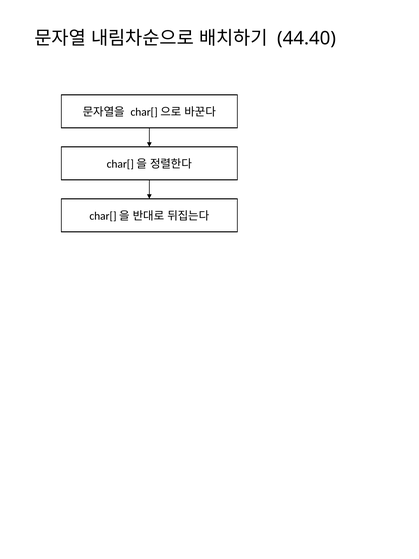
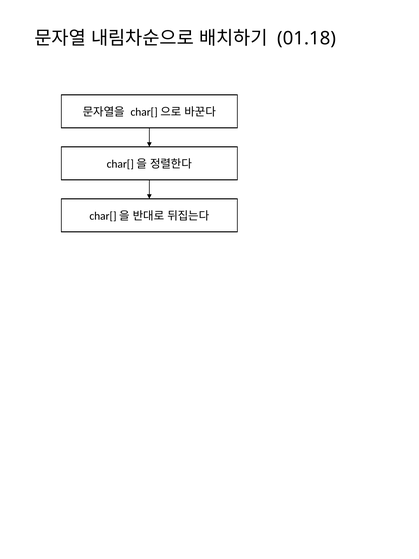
44.40: 44.40 -> 01.18 (307, 38)
